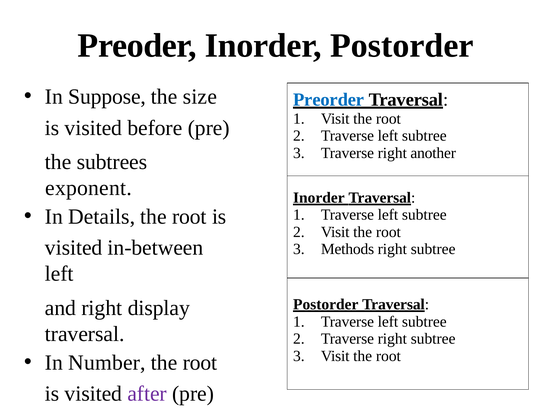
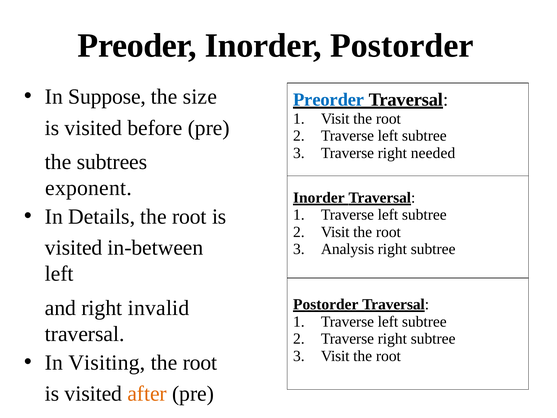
another: another -> needed (433, 153)
Methods: Methods -> Analysis (348, 249)
display: display -> invalid (159, 308)
Number: Number -> Visiting (107, 362)
after colour: purple -> orange (147, 394)
